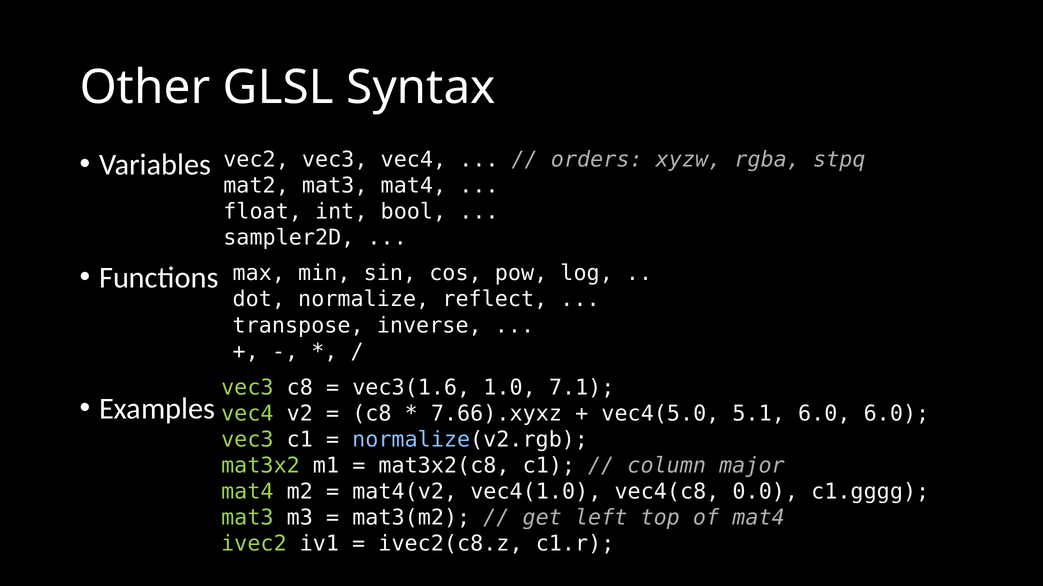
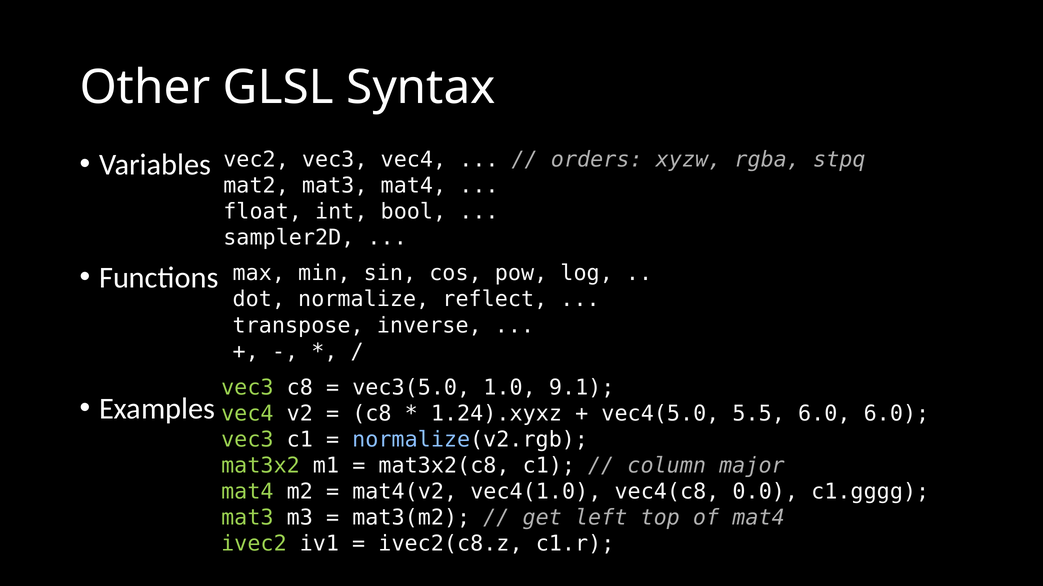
vec3(1.6: vec3(1.6 -> vec3(5.0 (411, 388)
7.1: 7.1 -> 9.1 (582, 388)
7.66).xyxz: 7.66).xyxz -> 1.24).xyxz (496, 414)
5.1: 5.1 -> 5.5 (759, 414)
